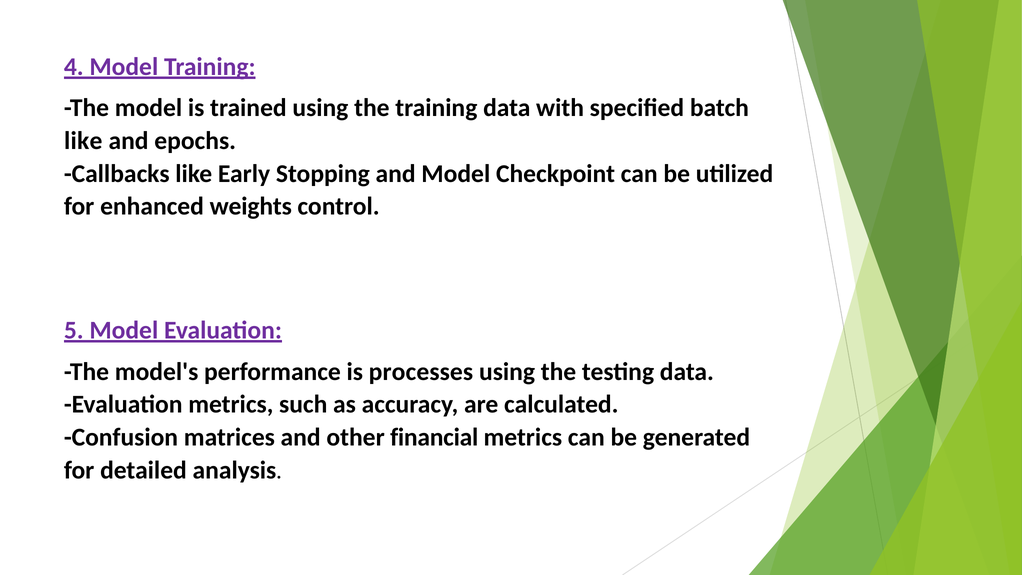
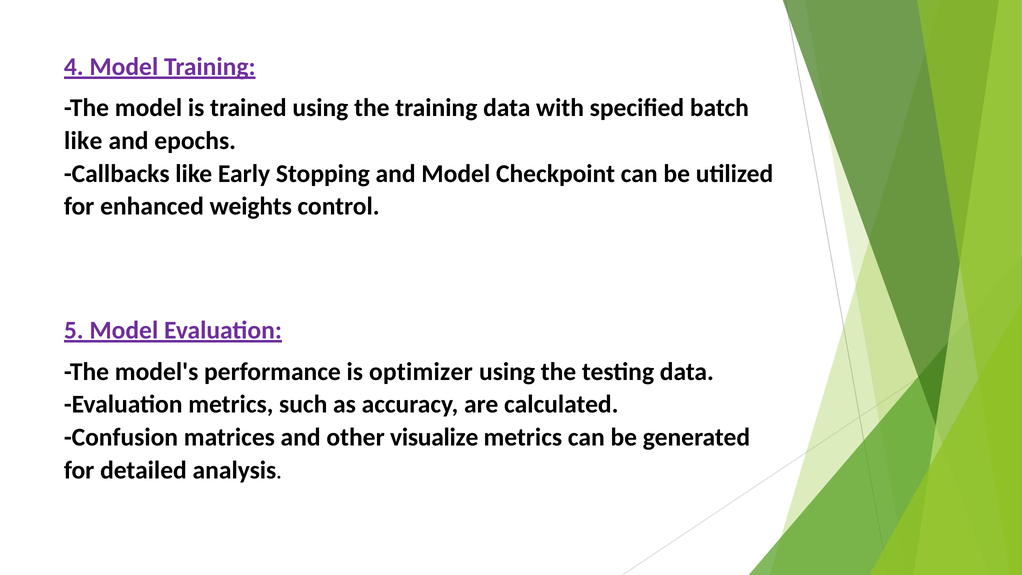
processes: processes -> optimizer (421, 372)
financial: financial -> visualize (434, 437)
